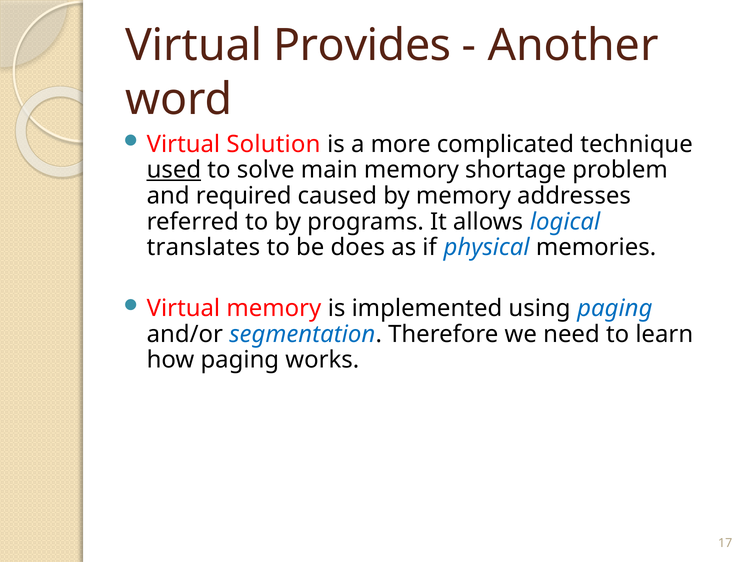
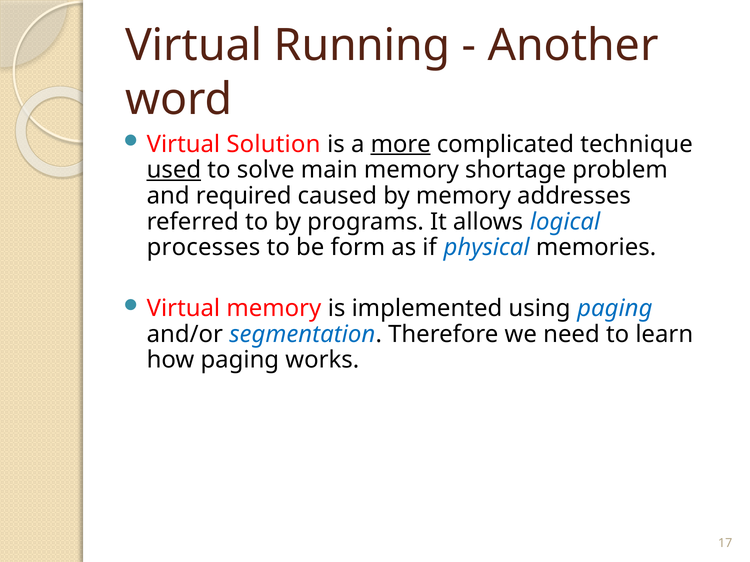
Provides: Provides -> Running (362, 46)
more underline: none -> present (401, 144)
translates: translates -> processes (203, 248)
does: does -> form (358, 248)
